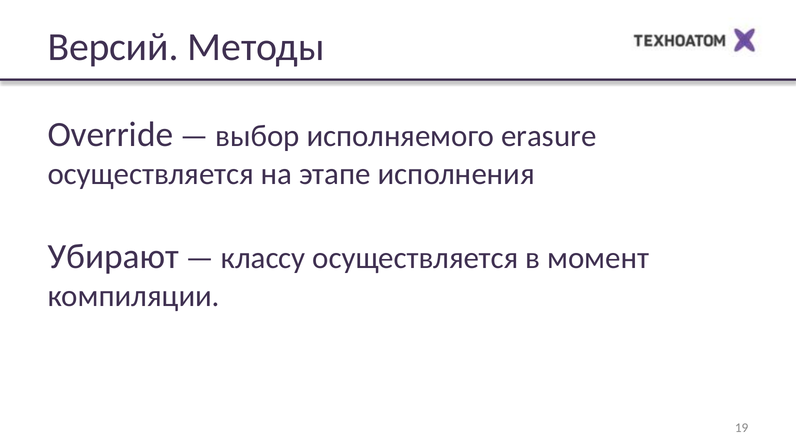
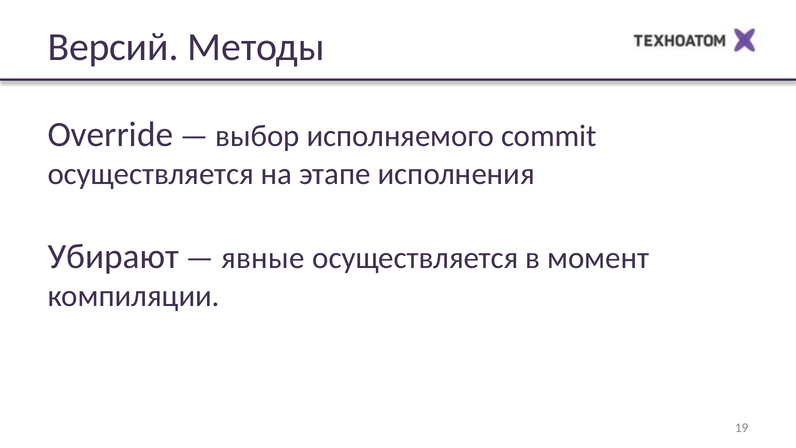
erasure: erasure -> commit (549, 136)
классу: классу -> явные (263, 258)
